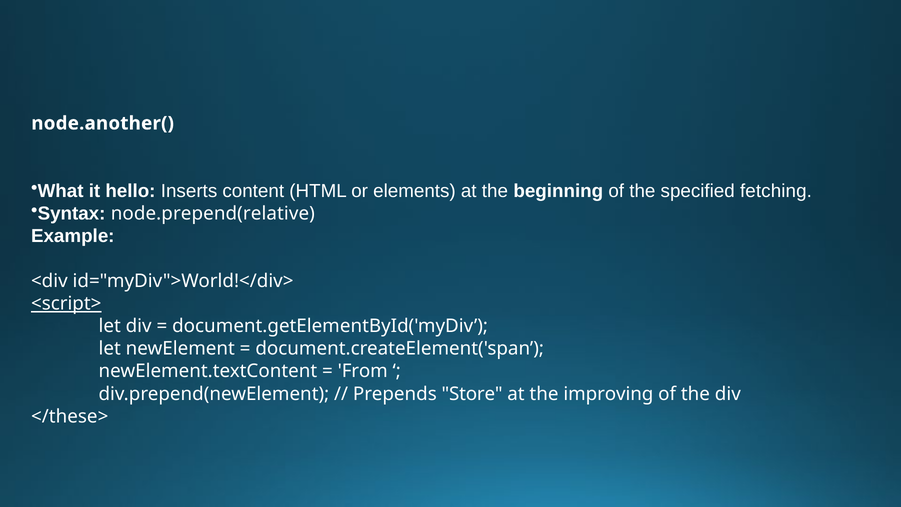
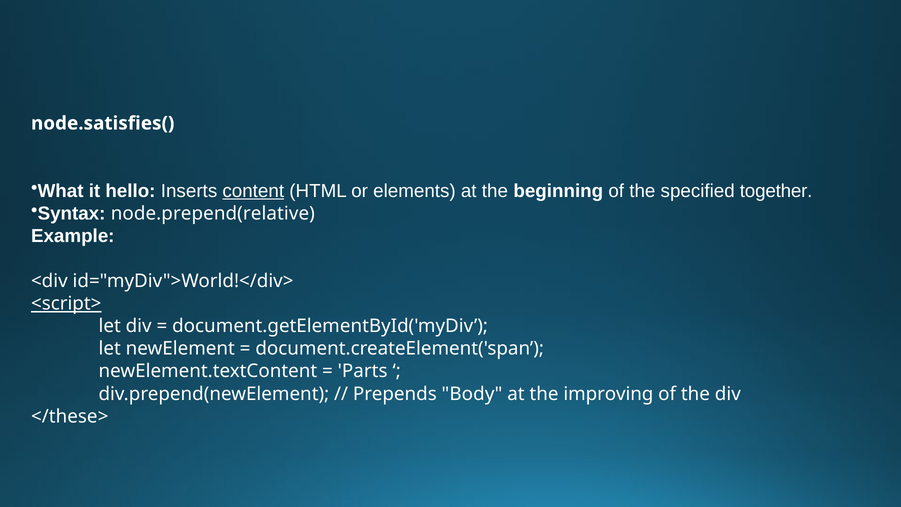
node.another(: node.another( -> node.satisfies( (103, 123)
content underline: none -> present (253, 191)
fetching: fetching -> together (776, 191)
From: From -> Parts (363, 371)
Store: Store -> Body (472, 394)
